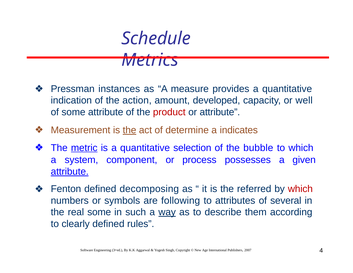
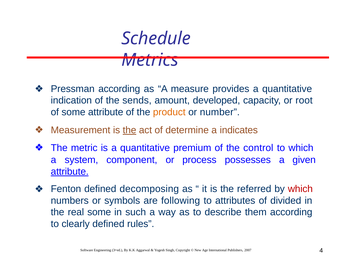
Pressman instances: instances -> according (119, 89)
action: action -> sends (137, 100)
well: well -> root (304, 100)
product colour: red -> orange (169, 112)
or attribute: attribute -> number (220, 112)
metric underline: present -> none (84, 148)
selection: selection -> premium (192, 148)
bubble: bubble -> control (258, 148)
several: several -> divided (286, 200)
way underline: present -> none (167, 212)
